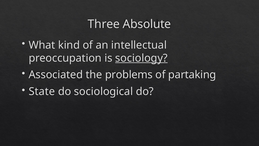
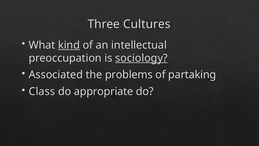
Absolute: Absolute -> Cultures (147, 24)
kind underline: none -> present (69, 45)
State: State -> Class (42, 91)
sociological: sociological -> appropriate (104, 91)
